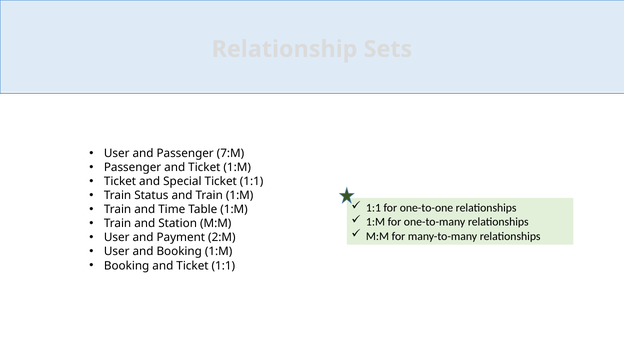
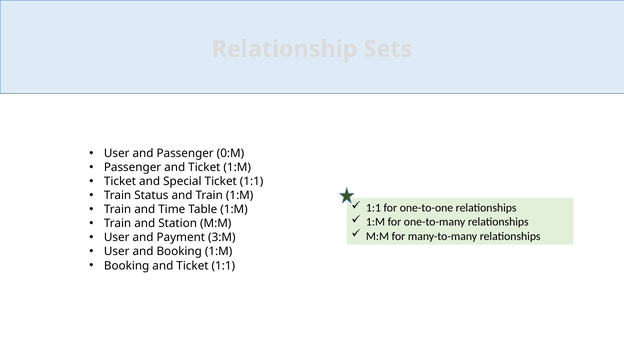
7:M: 7:M -> 0:M (230, 153)
2:M: 2:M -> 3:M (222, 238)
